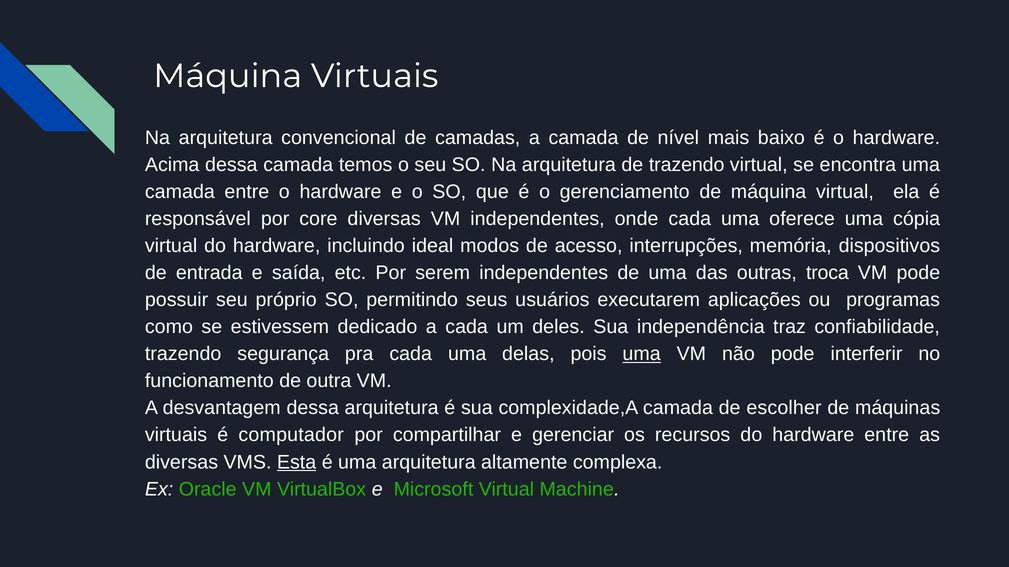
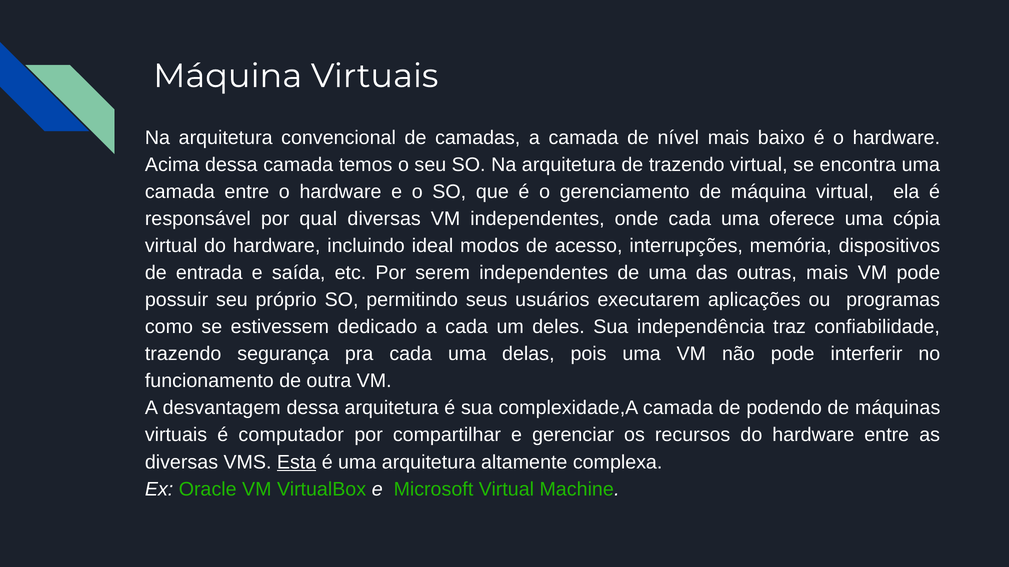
core: core -> qual (318, 219)
outras troca: troca -> mais (827, 273)
uma underline: present -> none (642, 354)
escolher: escolher -> podendo (784, 408)
